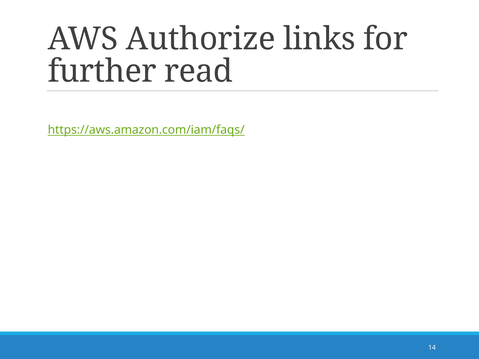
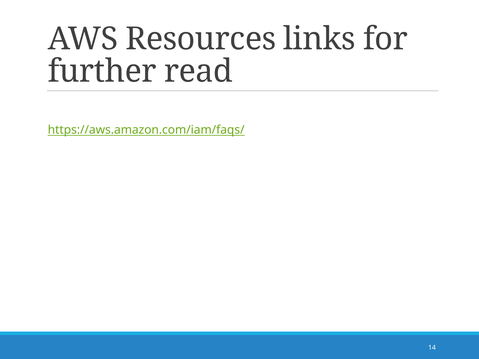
Authorize: Authorize -> Resources (201, 39)
